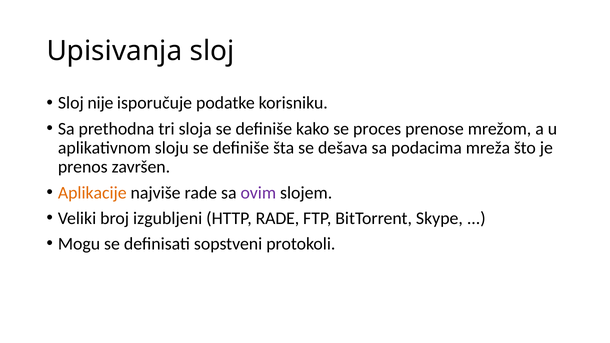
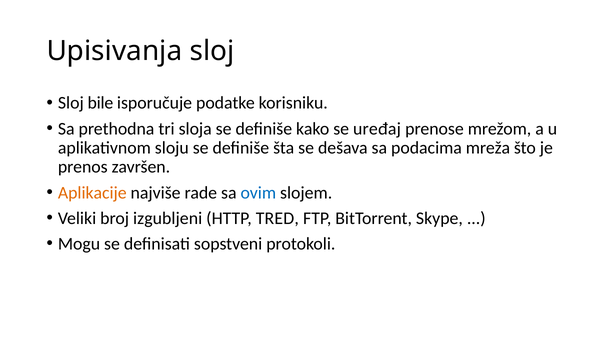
nije: nije -> bile (100, 103)
proces: proces -> uređaj (377, 129)
ovim colour: purple -> blue (258, 193)
HTTP RADE: RADE -> TRED (277, 218)
